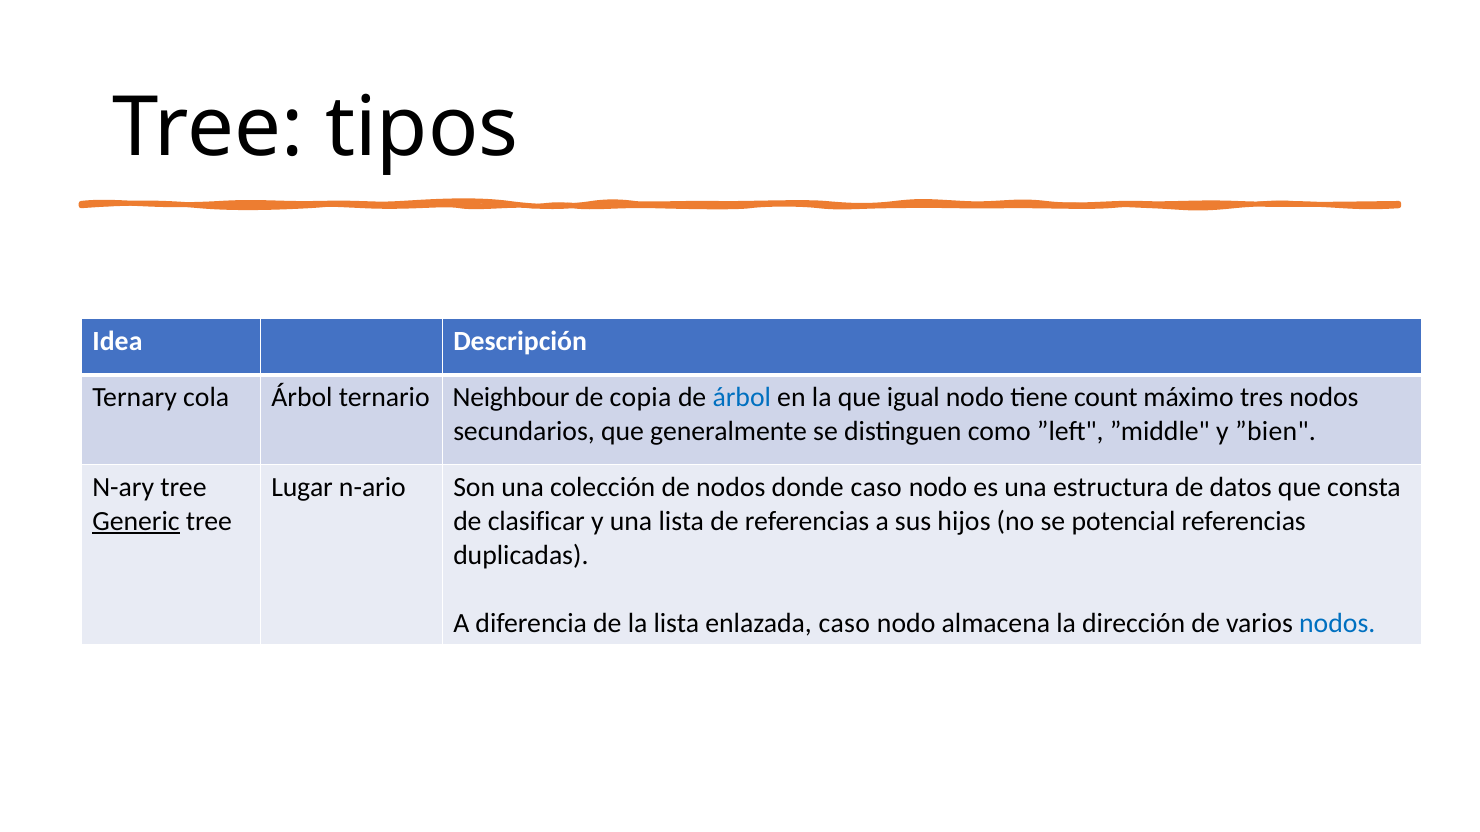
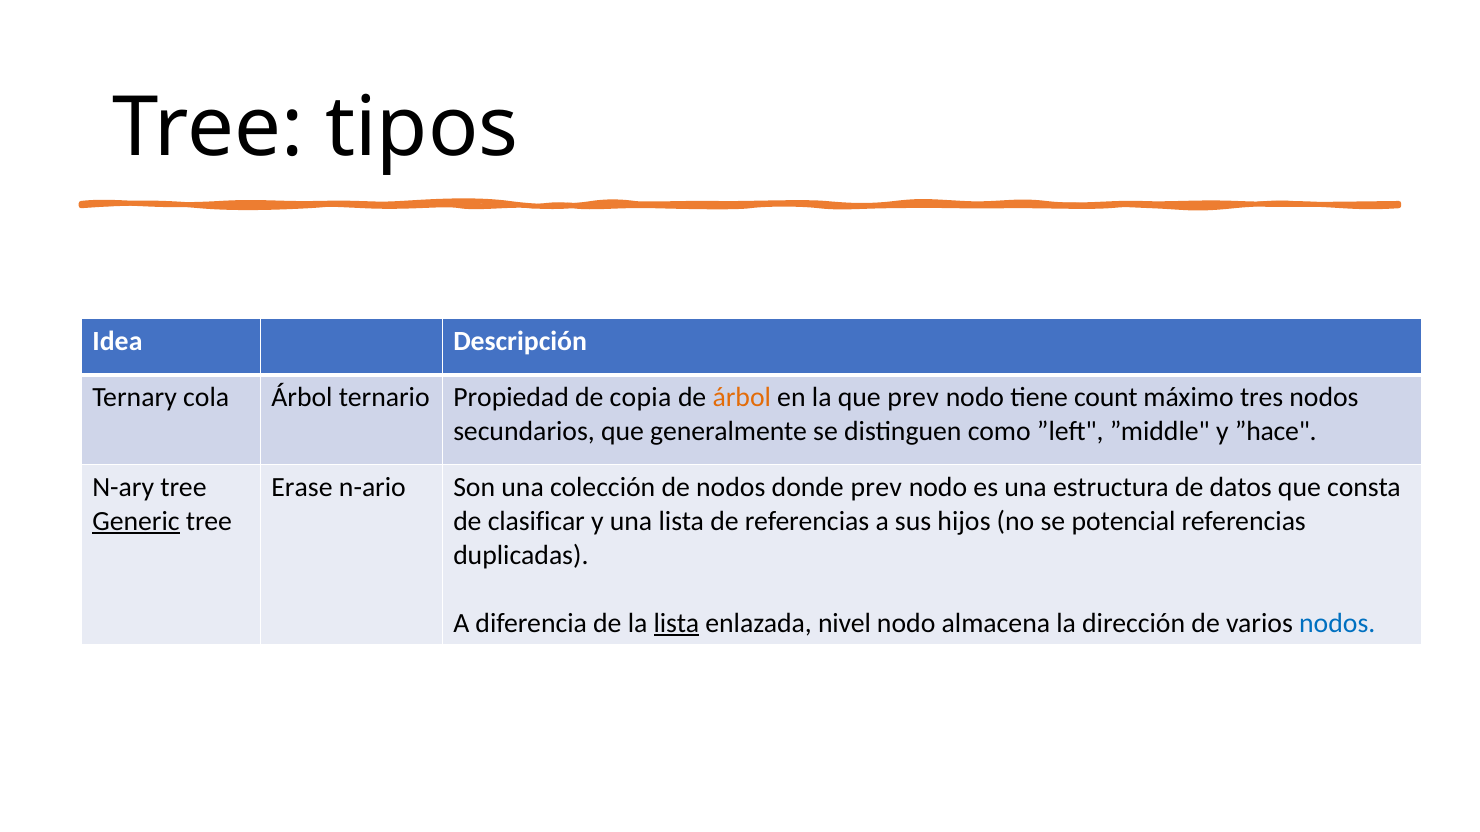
Neighbour: Neighbour -> Propiedad (511, 398)
árbol colour: blue -> orange (742, 398)
que igual: igual -> prev (913, 398)
”bien: ”bien -> ”hace (1276, 432)
Lugar: Lugar -> Erase (302, 488)
donde caso: caso -> prev (876, 488)
lista underline: none -> present (676, 623)
enlazada caso: caso -> nivel (844, 623)
